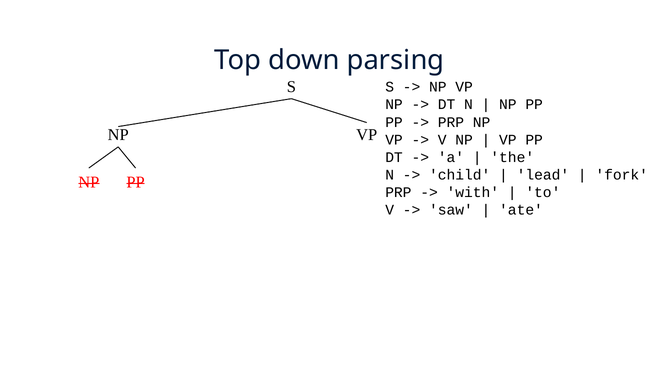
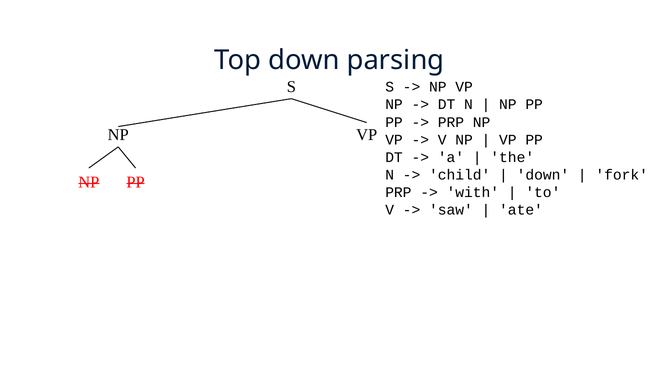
lead: lead -> down (543, 175)
